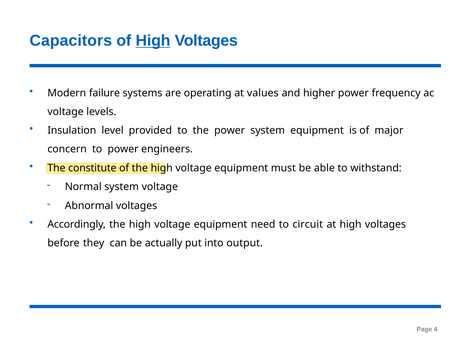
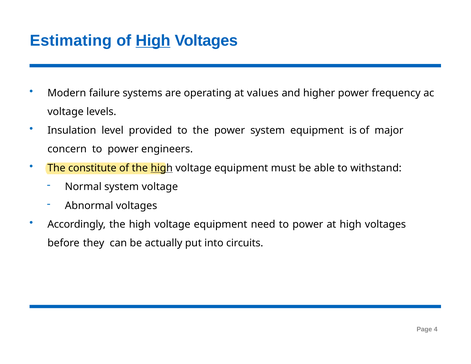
Capacitors: Capacitors -> Estimating (71, 41)
high underline: none -> present (162, 168)
need to circuit: circuit -> power (308, 224)
output: output -> circuits (245, 243)
